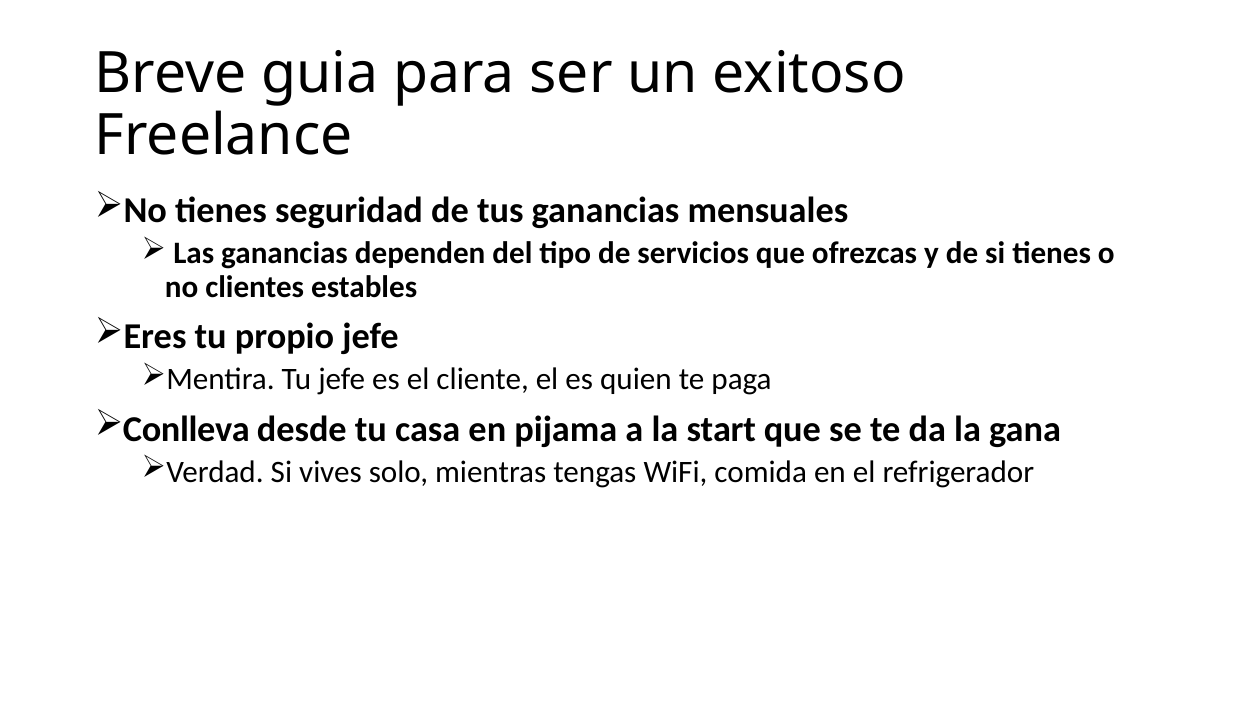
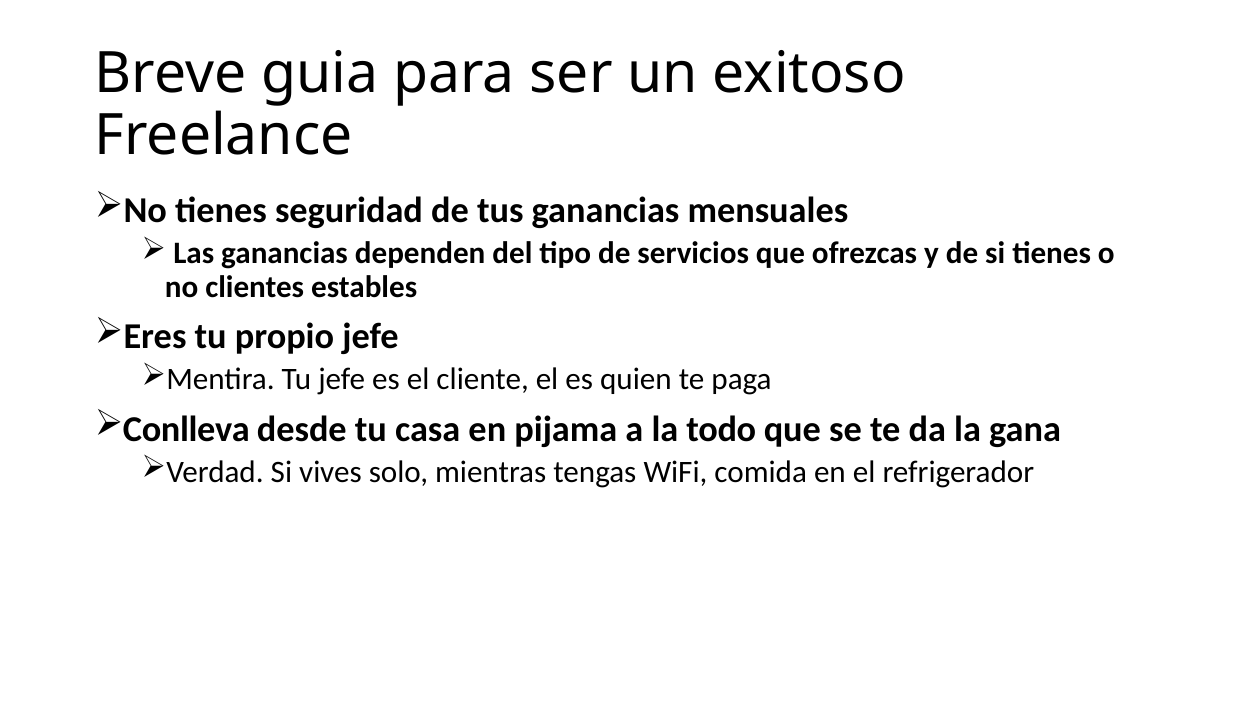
start: start -> todo (721, 429)
